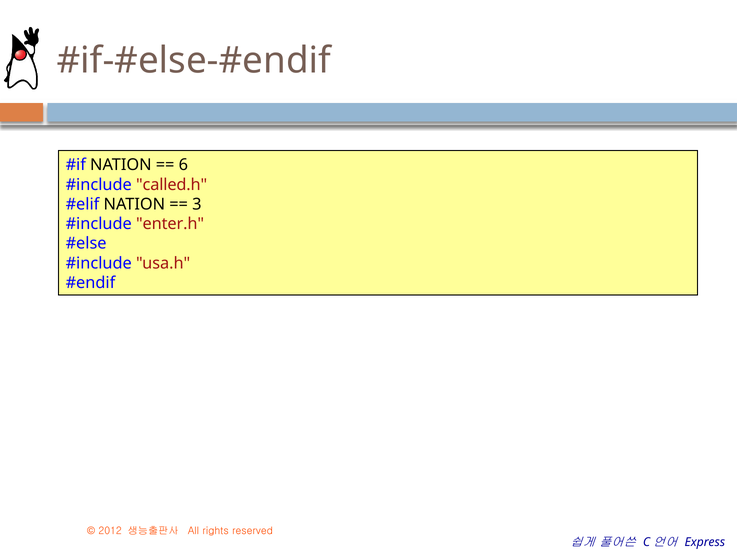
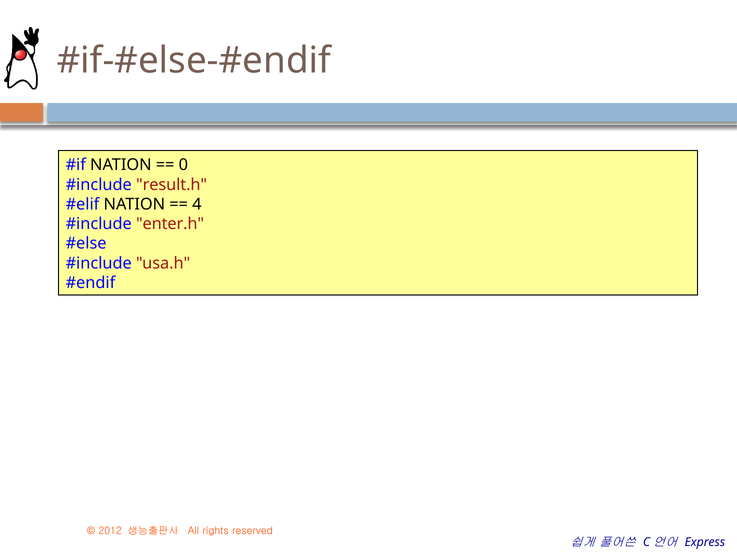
6: 6 -> 0 (183, 165)
called.h: called.h -> result.h (172, 185)
3: 3 -> 4 (197, 205)
